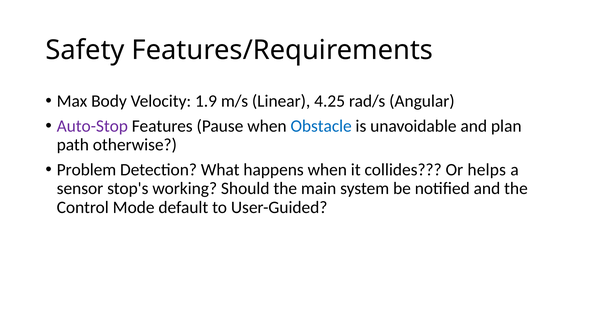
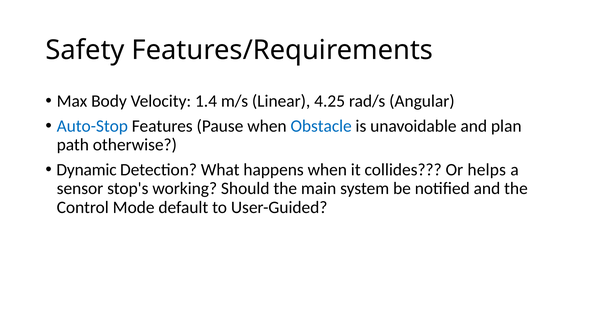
1.9: 1.9 -> 1.4 (206, 101)
Auto-Stop colour: purple -> blue (92, 126)
Problem: Problem -> Dynamic (86, 170)
